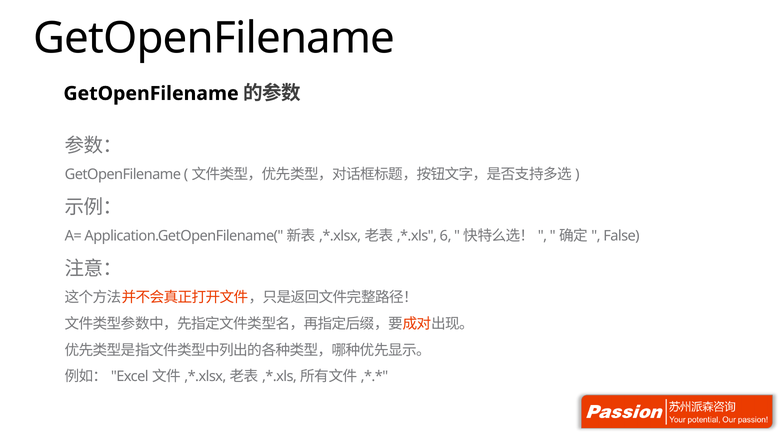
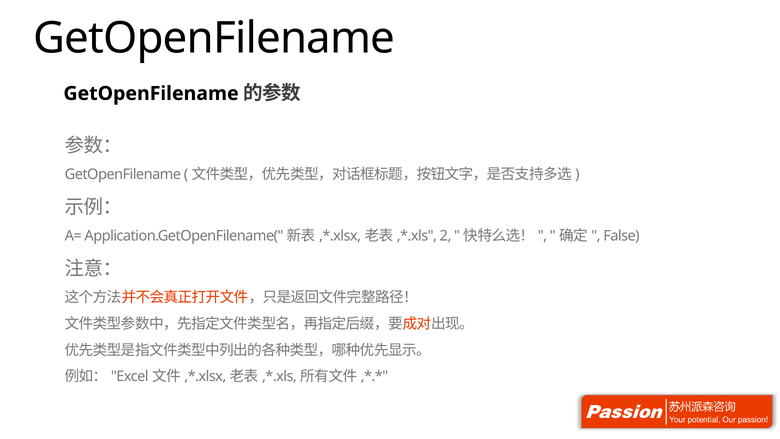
6: 6 -> 2 (446, 236)
